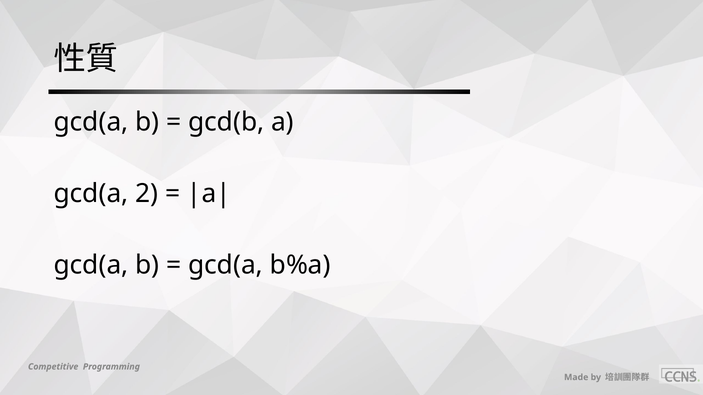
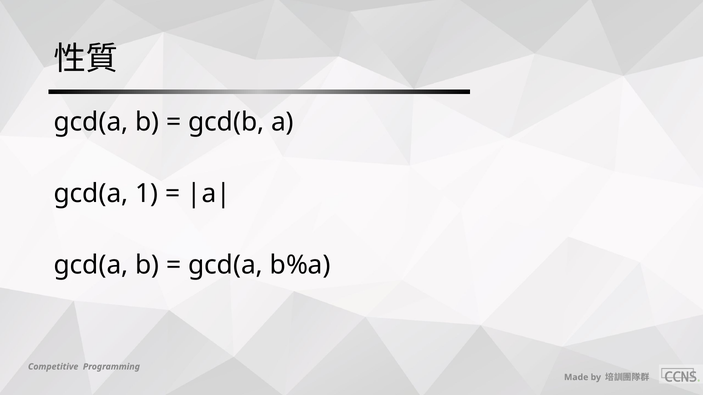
2: 2 -> 1 (147, 194)
